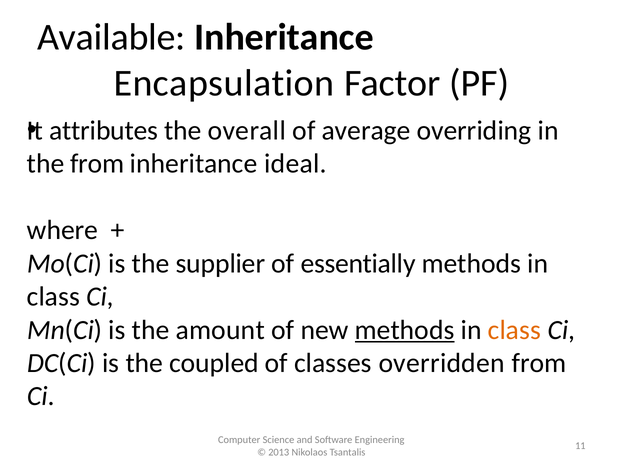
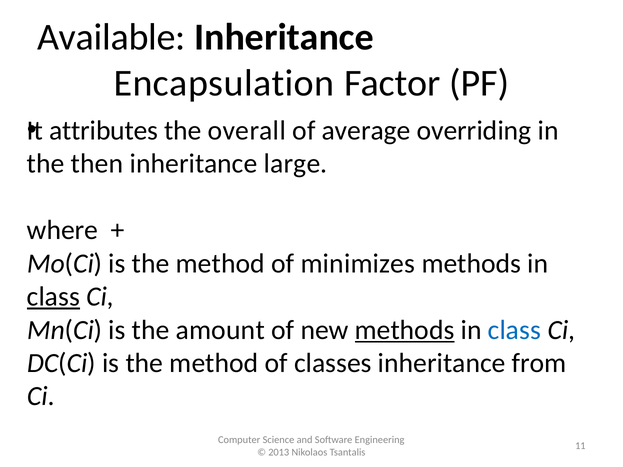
the from: from -> then (97, 164)
ideal: ideal -> large (296, 164)
Mo(Ci is the supplier: supplier -> method (220, 264)
essentially: essentially -> minimizes (358, 264)
class underline: none -> present (53, 297)
class colour: orange -> blue (514, 330)
DC(Ci is the coupled: coupled -> method (214, 363)
classes overridden: overridden -> inheritance (442, 363)
